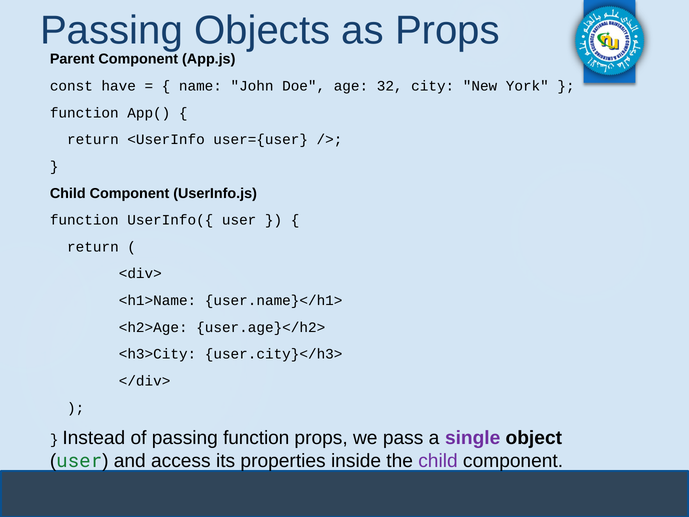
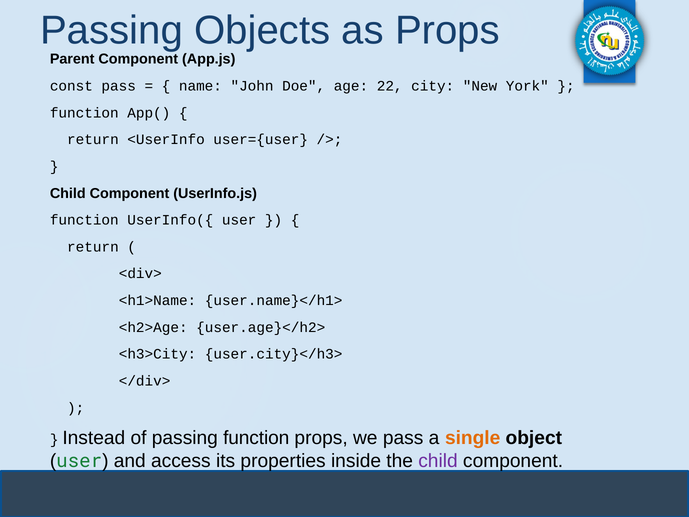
const have: have -> pass (119, 86)
32: 32 -> 22 (390, 86)
single colour: purple -> orange (473, 438)
